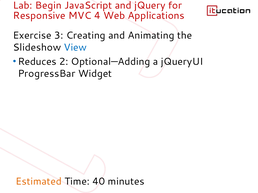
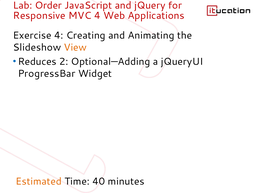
Begin: Begin -> Order (48, 5)
Exercise 3: 3 -> 4 (59, 36)
View colour: blue -> orange (75, 48)
